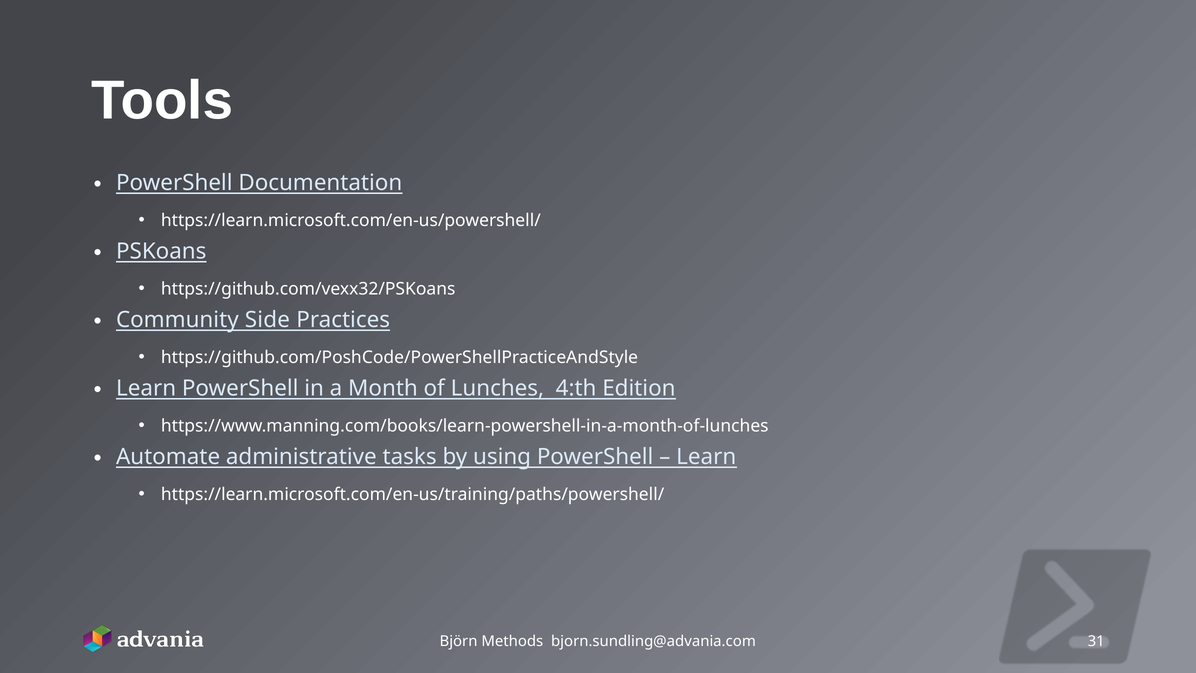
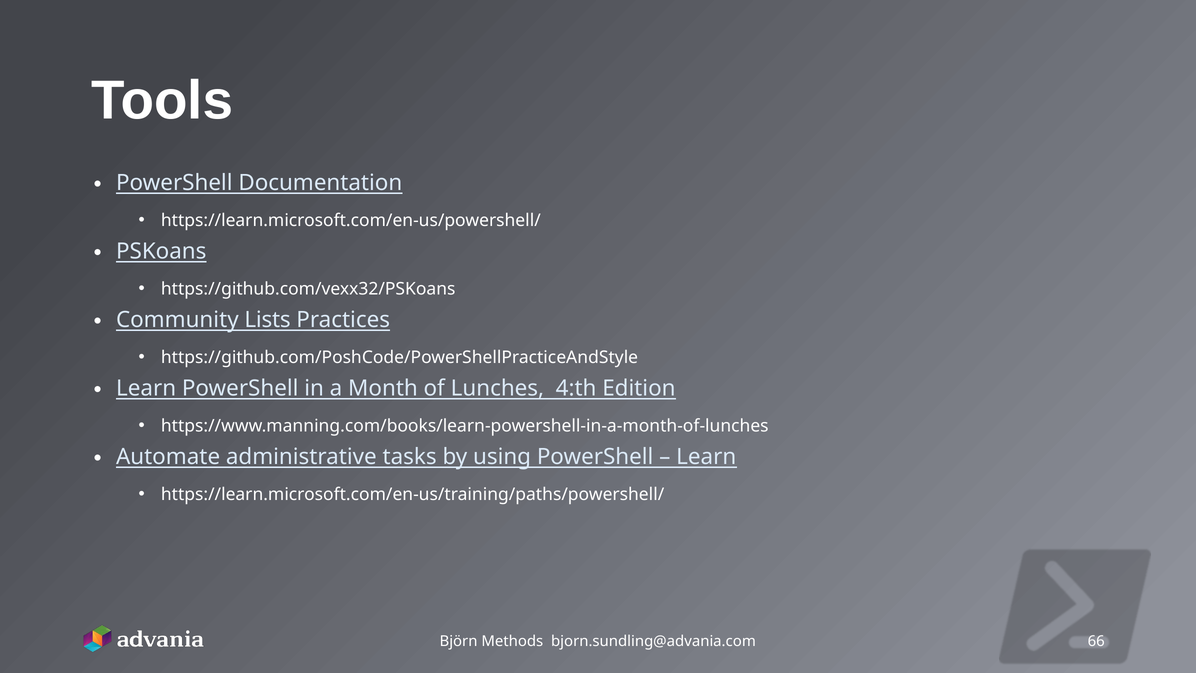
Side: Side -> Lists (268, 320)
31: 31 -> 66 (1096, 641)
